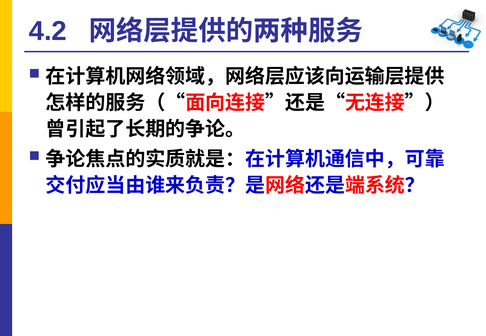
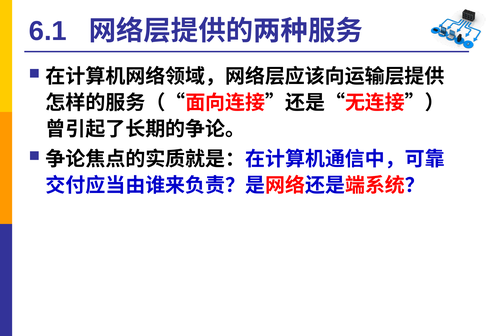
4.2: 4.2 -> 6.1 (48, 31)
